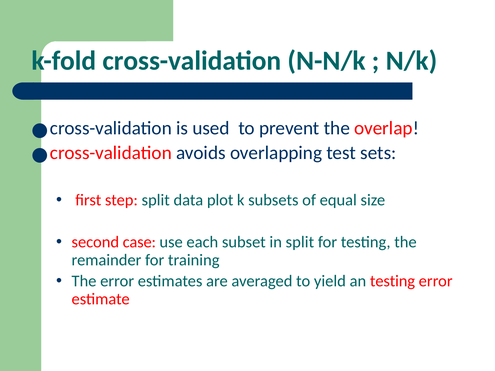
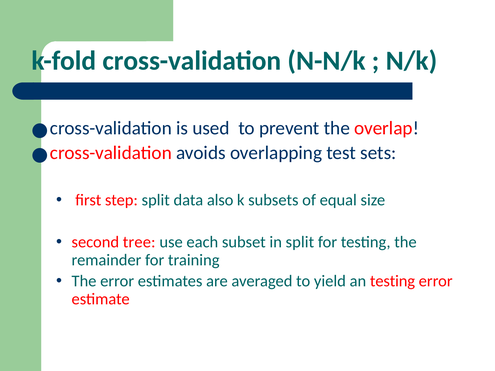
plot: plot -> also (220, 200)
case: case -> tree (139, 242)
